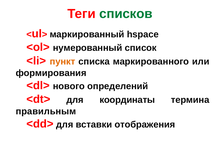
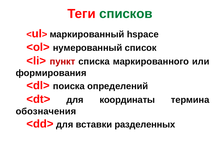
пункт colour: orange -> red (63, 62)
нового: нового -> поиска (69, 86)
правильным: правильным -> обозначения (46, 111)
отображения: отображения -> разделенных (145, 125)
